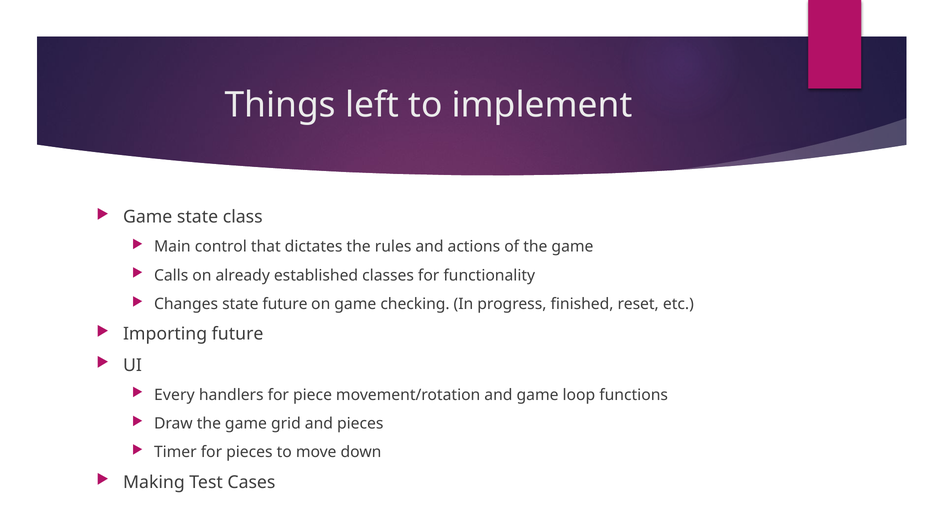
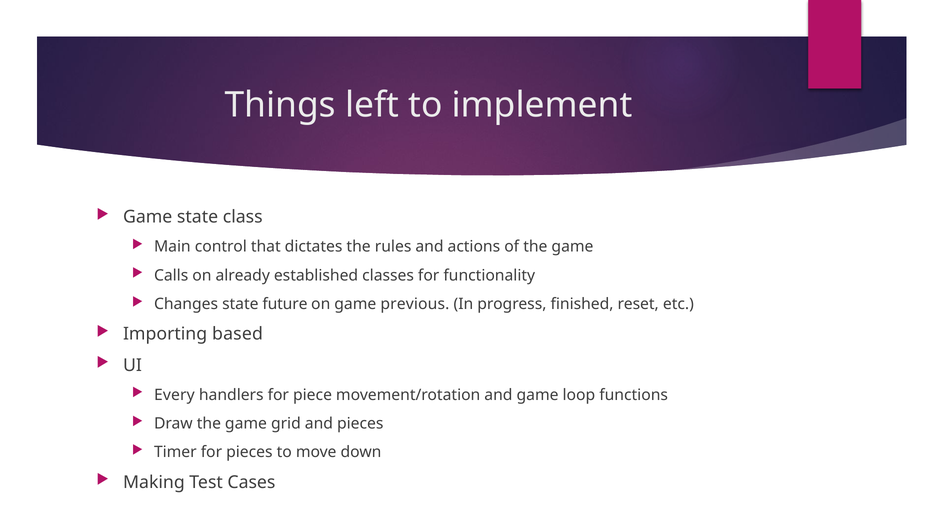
checking: checking -> previous (415, 304)
Importing future: future -> based (238, 334)
